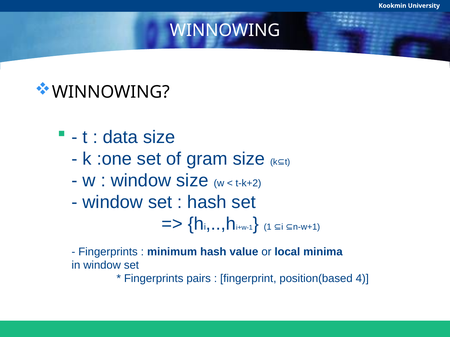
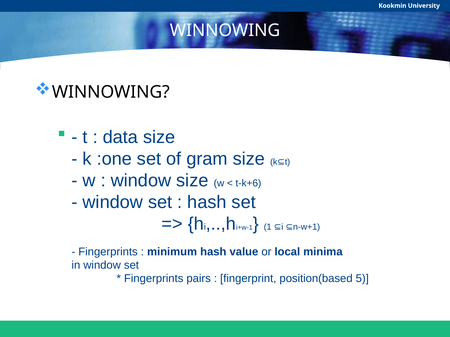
t-k+2: t-k+2 -> t-k+6 (248, 184)
4: 4 -> 5 (362, 279)
